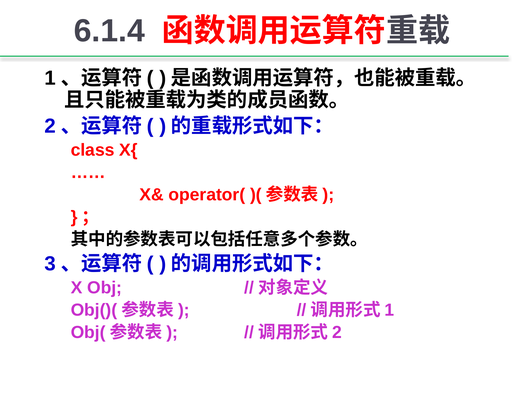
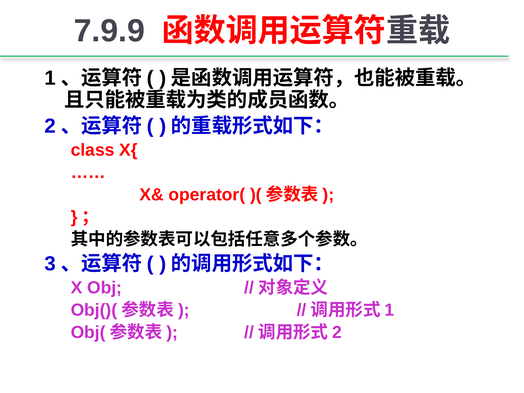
6.1.4: 6.1.4 -> 7.9.9 (109, 31)
